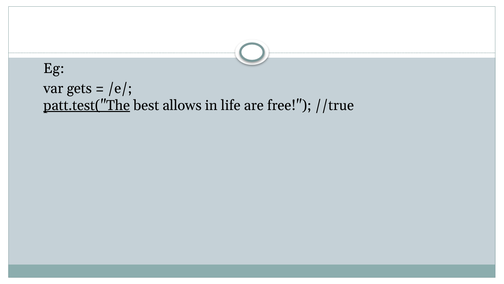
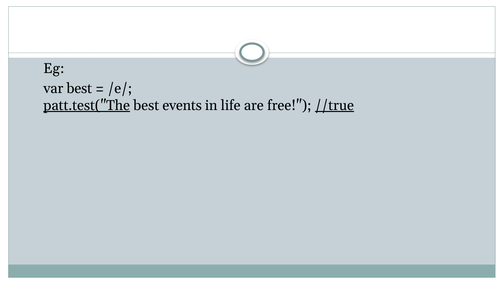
var gets: gets -> best (79, 88)
allows: allows -> events (182, 105)
//true underline: none -> present (334, 105)
